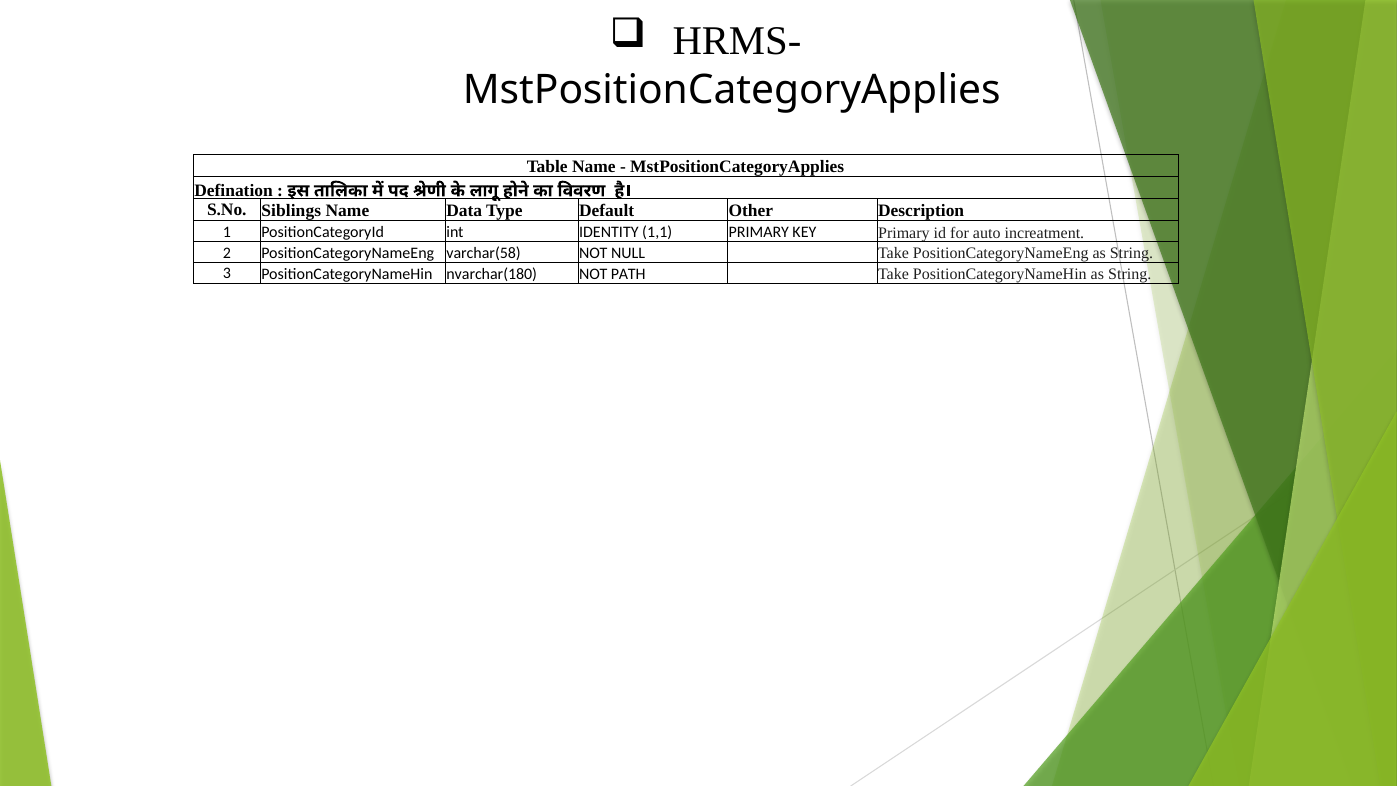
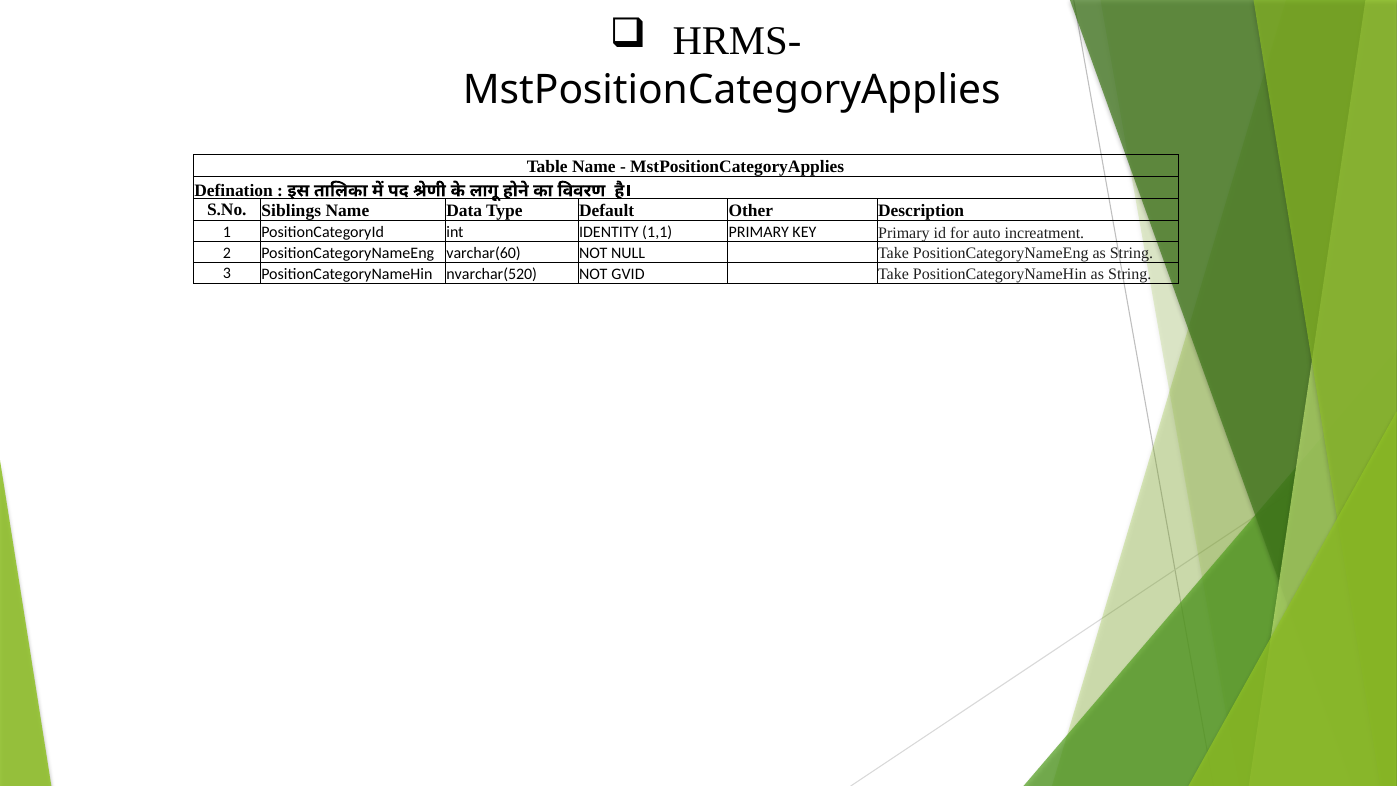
varchar(58: varchar(58 -> varchar(60 (484, 253)
nvarchar(180: nvarchar(180 -> nvarchar(520 (492, 274)
PATH: PATH -> GVID (628, 274)
